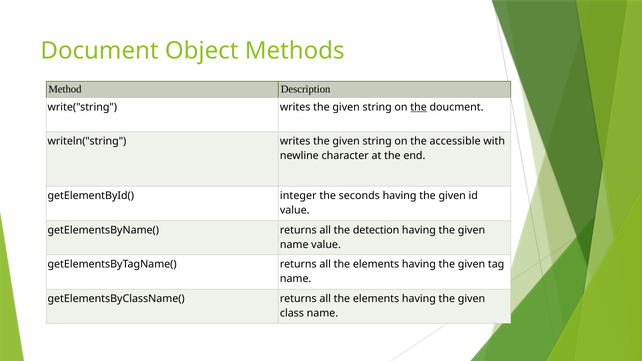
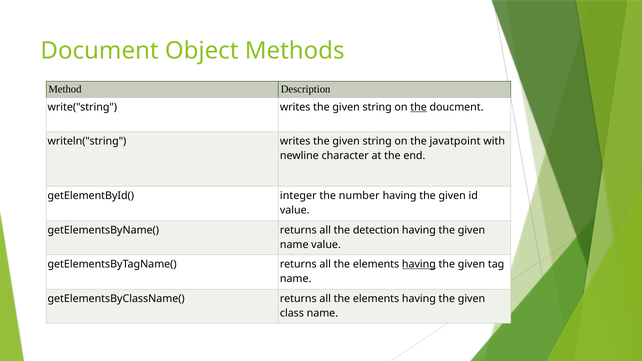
accessible: accessible -> javatpoint (455, 141)
seconds: seconds -> number (359, 196)
having underline: none -> present (419, 264)
